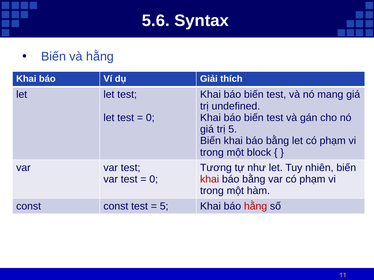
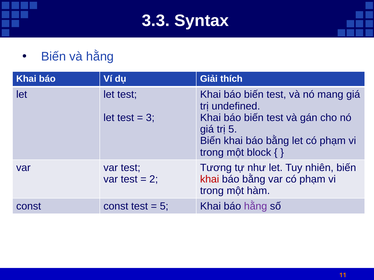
5.6: 5.6 -> 3.3 (156, 21)
0: 0 -> 3 (150, 118)
0: 0 -> 2 (154, 180)
hằng colour: red -> purple (256, 206)
